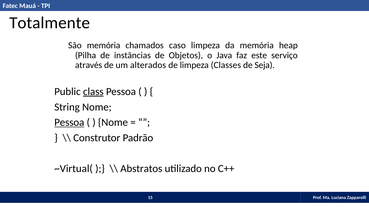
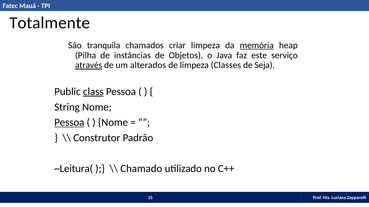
São memória: memória -> tranquila (104, 45)
caso: caso -> criar (177, 45)
memória underline: none -> present (257, 45)
através underline: none -> present (89, 65)
~Virtual(: ~Virtual( -> ~Leitura( (74, 169)
Abstratos: Abstratos -> Chamado (141, 169)
